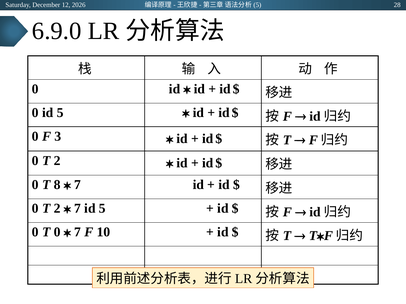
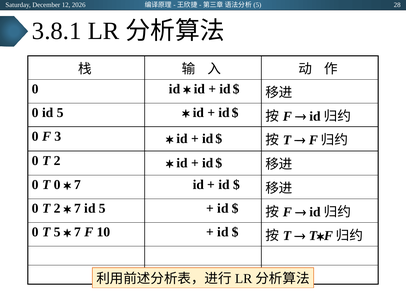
6.9.0: 6.9.0 -> 3.8.1 (57, 31)
T 8: 8 -> 0 (57, 185)
T 0: 0 -> 5 (57, 233)
